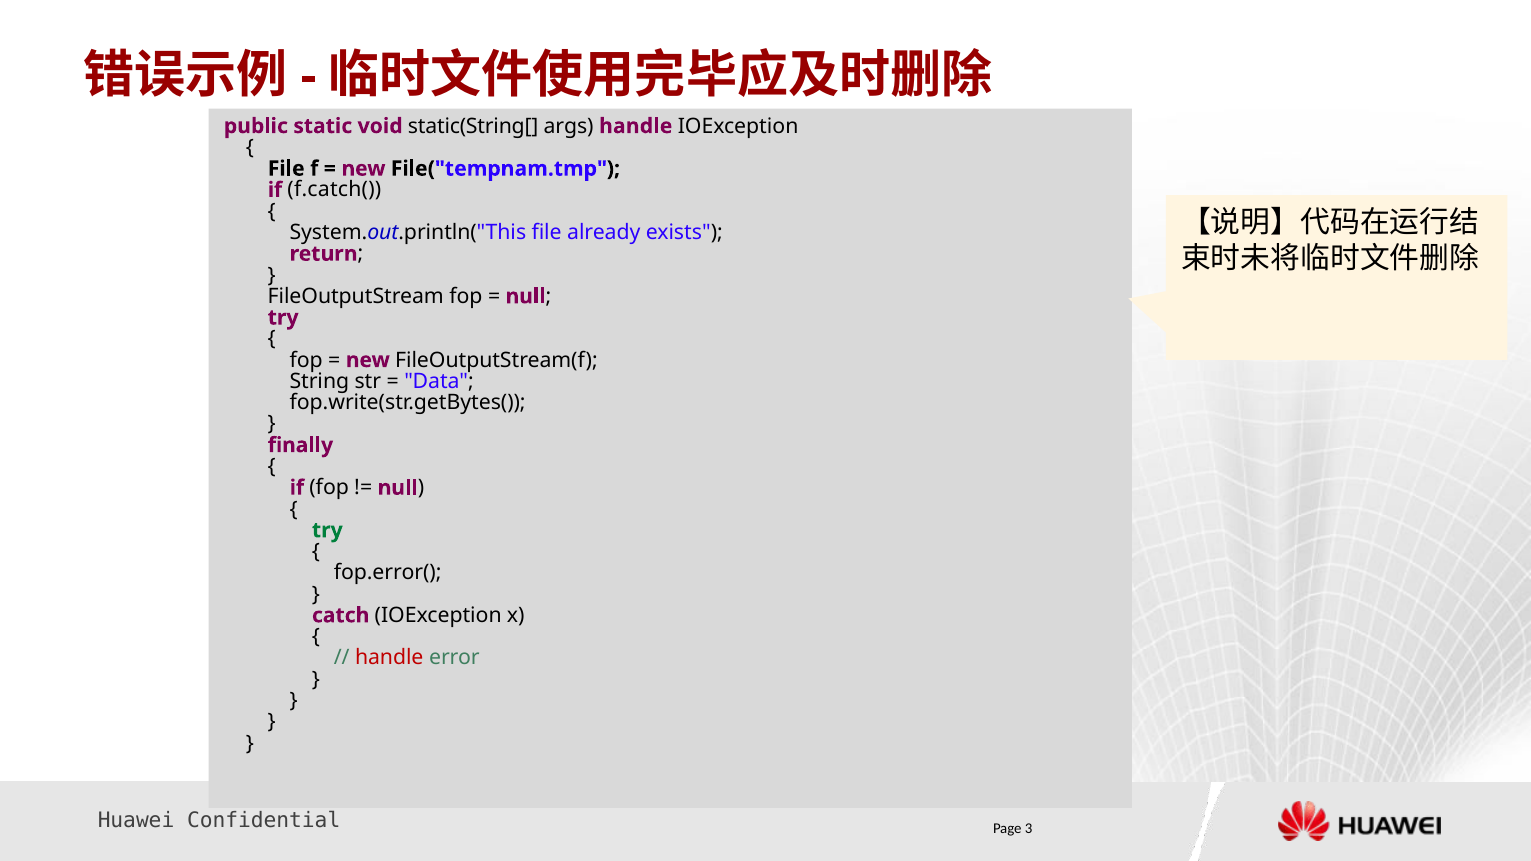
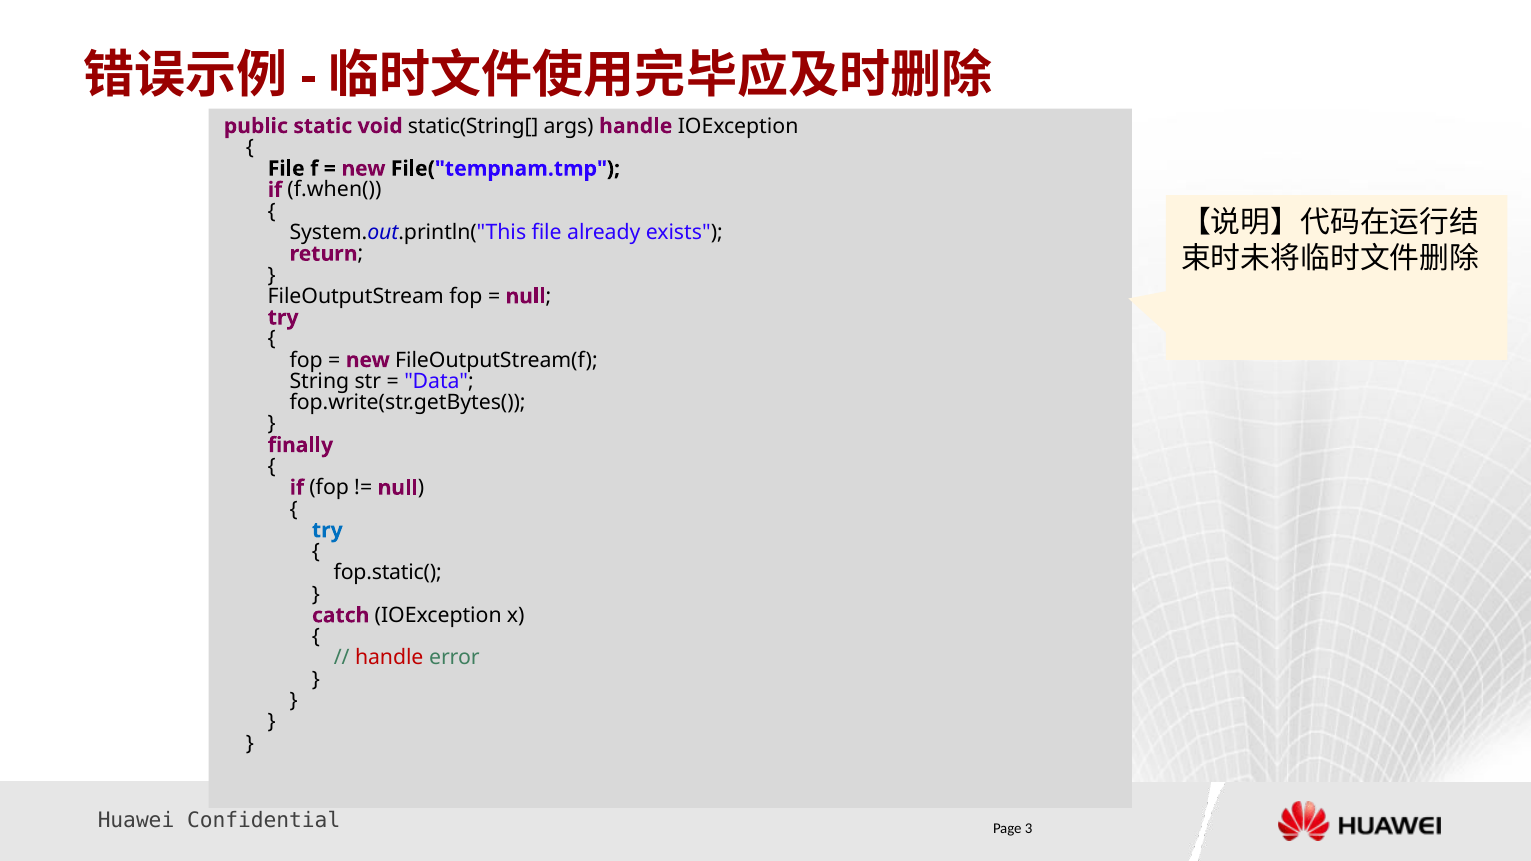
f.catch(: f.catch( -> f.when( (334, 190)
try colour: green -> blue (327, 530)
fop.error(: fop.error( -> fop.static( (388, 573)
